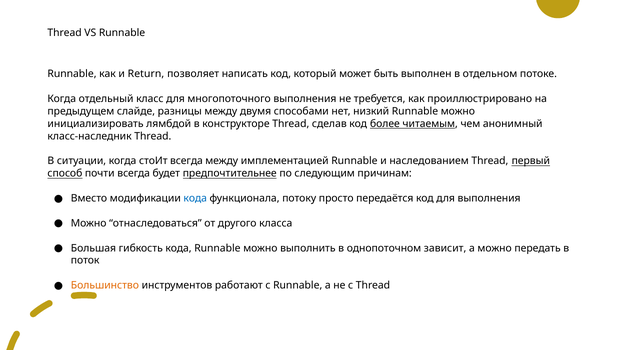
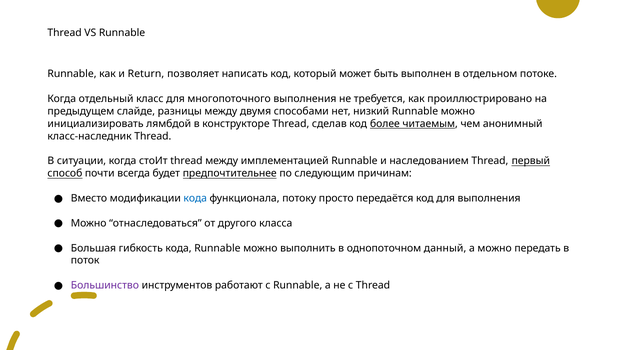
стоИт всегда: всегда -> thread (186, 161)
зависит: зависит -> данный (445, 248)
Большинство colour: orange -> purple (105, 286)
